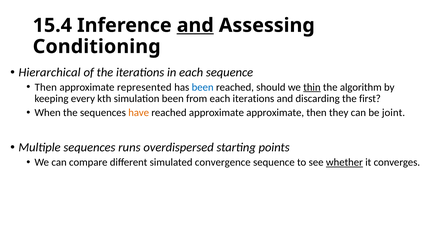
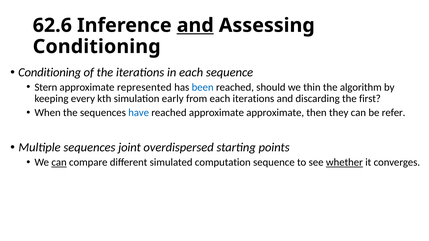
15.4: 15.4 -> 62.6 (52, 25)
Hierarchical: Hierarchical -> Conditioning (50, 73)
Then: Then -> Stern (46, 87)
thin underline: present -> none (312, 87)
simulation been: been -> early (173, 99)
have colour: orange -> blue (139, 113)
joint: joint -> refer (394, 113)
runs: runs -> joint (130, 148)
can underline: none -> present (59, 162)
convergence: convergence -> computation (223, 162)
